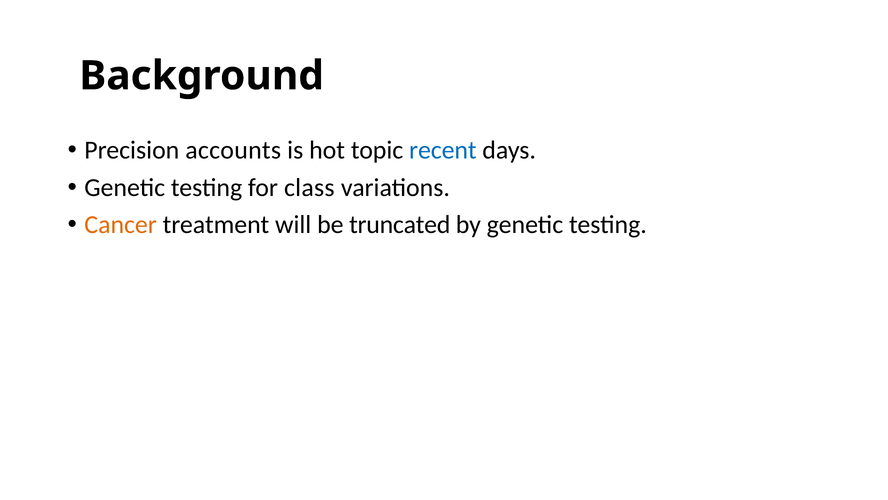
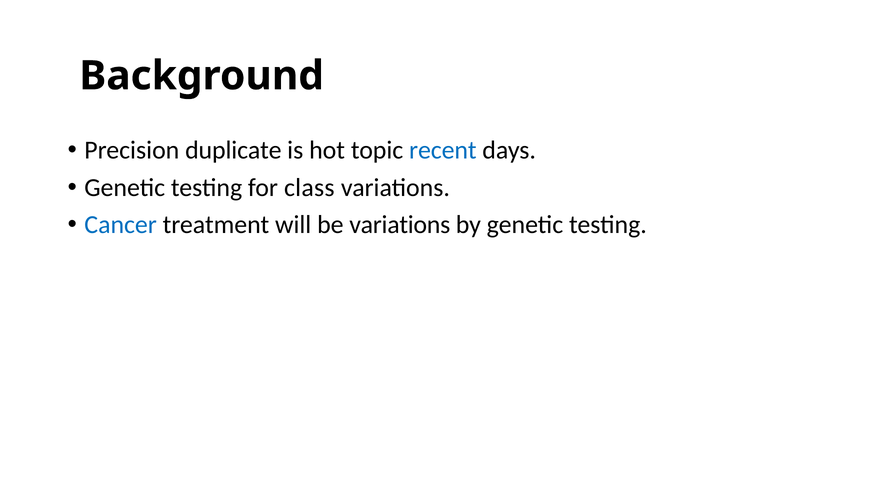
accounts: accounts -> duplicate (233, 150)
Cancer colour: orange -> blue (121, 225)
be truncated: truncated -> variations (400, 225)
